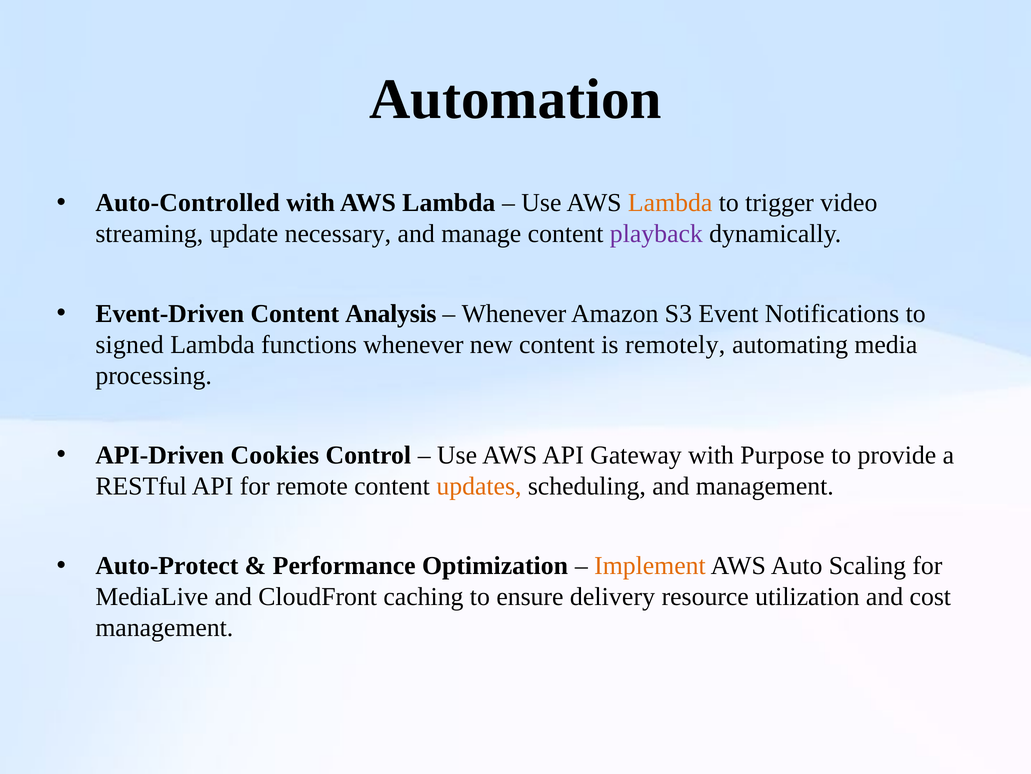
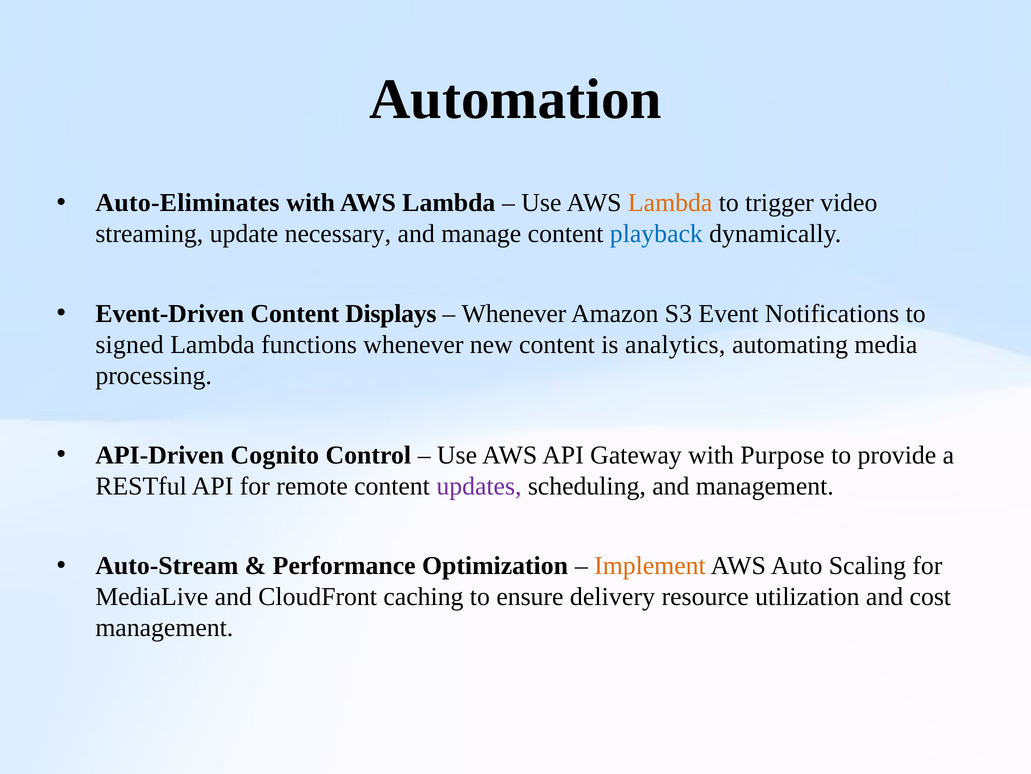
Auto-Controlled: Auto-Controlled -> Auto-Eliminates (188, 203)
playback colour: purple -> blue (656, 234)
Analysis: Analysis -> Displays (391, 313)
remotely: remotely -> analytics (675, 344)
Cookies: Cookies -> Cognito (275, 455)
updates colour: orange -> purple (479, 486)
Auto-Protect: Auto-Protect -> Auto-Stream (167, 565)
